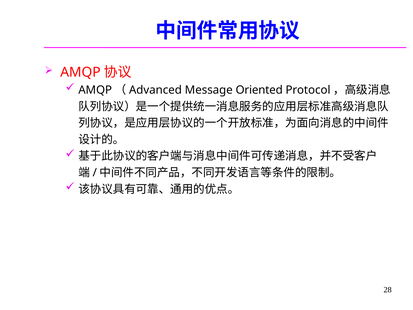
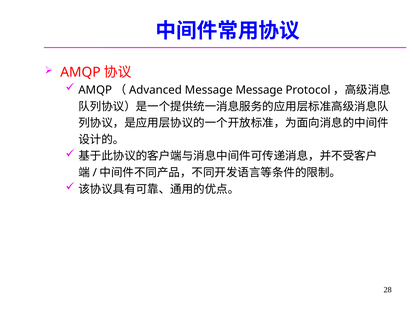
Message Oriented: Oriented -> Message (259, 90)
